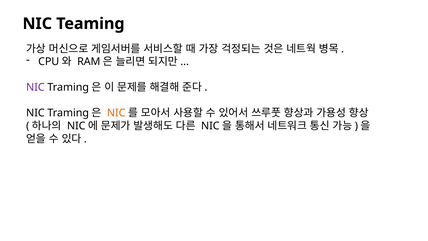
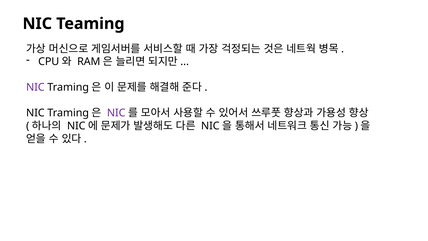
NIC colour: orange -> purple (116, 113)
